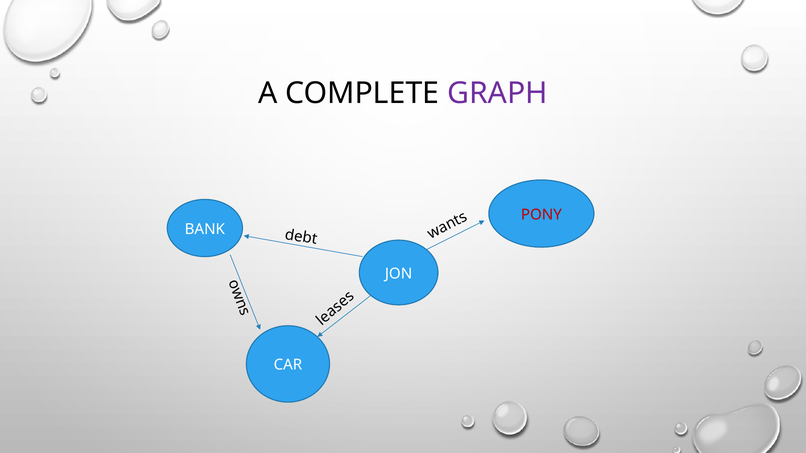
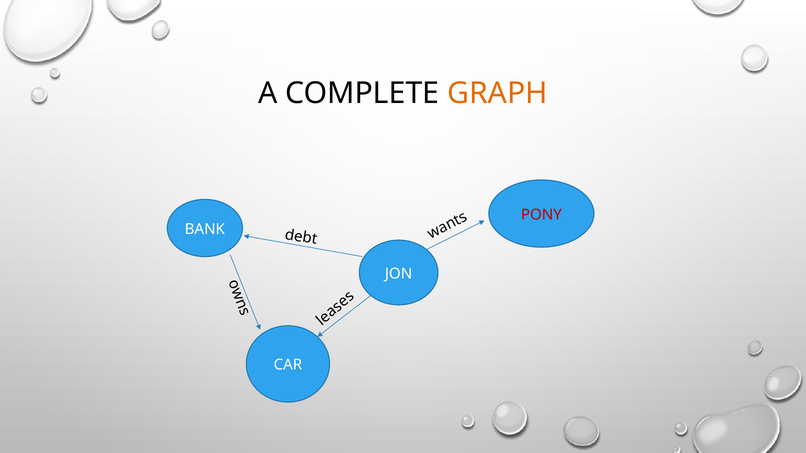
GRAPH colour: purple -> orange (497, 93)
